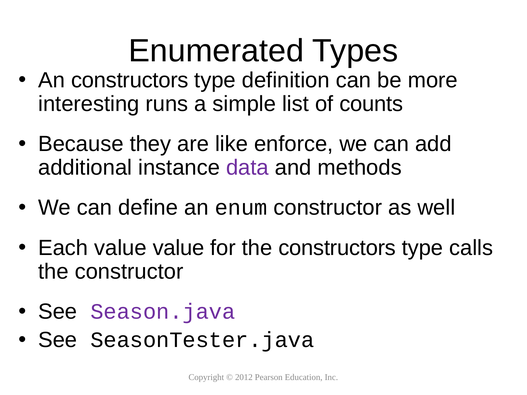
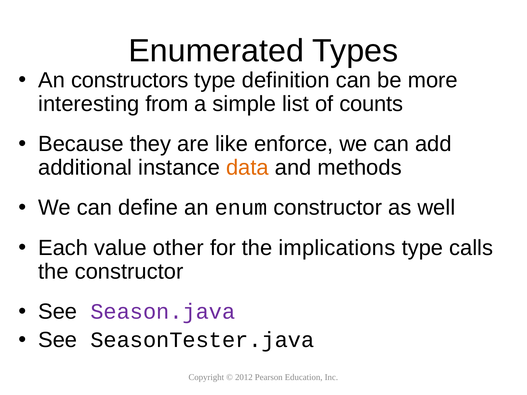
runs: runs -> from (167, 104)
data colour: purple -> orange (247, 168)
value value: value -> other (178, 248)
the constructors: constructors -> implications (337, 248)
